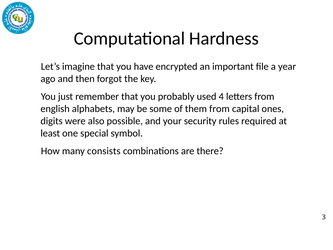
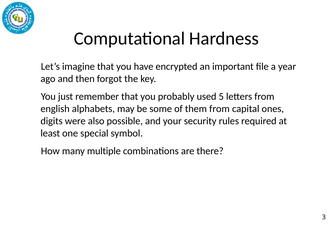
4: 4 -> 5 (221, 96)
consists: consists -> multiple (104, 151)
